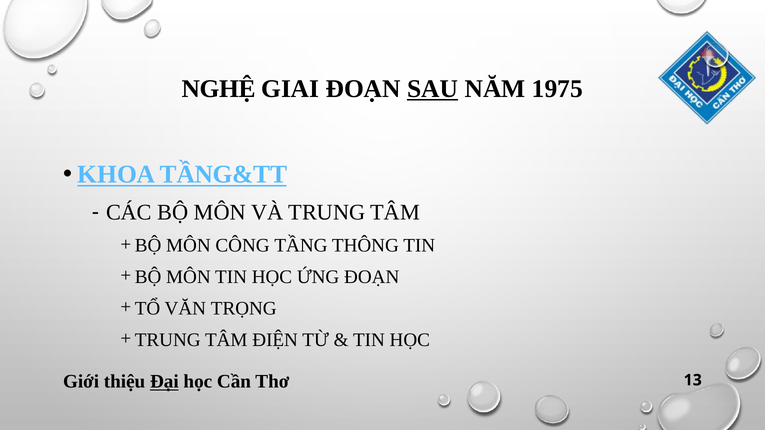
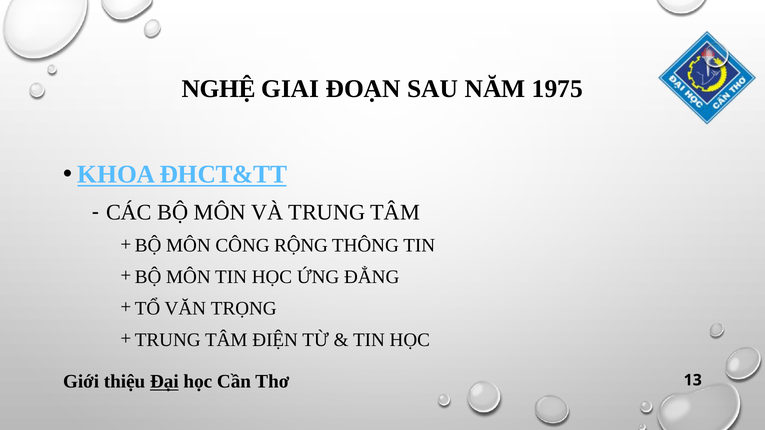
SAU underline: present -> none (433, 89)
TẦNG&TT: TẦNG&TT -> ĐHCT&TT (223, 175)
TẦNG: TẦNG -> RỘNG (301, 246)
ỨNG ĐOẠN: ĐOẠN -> ĐẲNG (372, 277)
